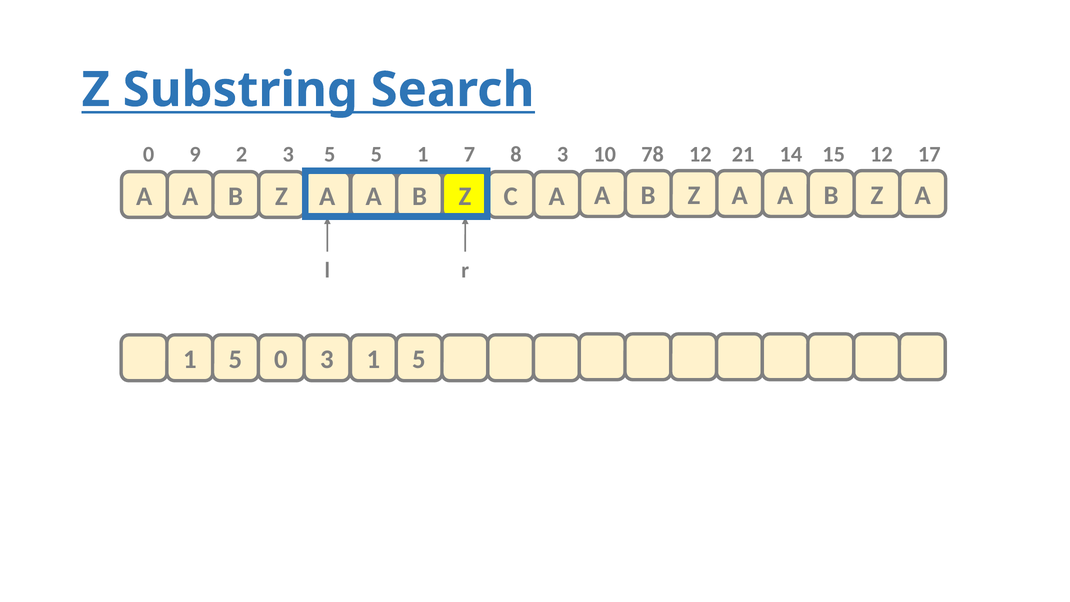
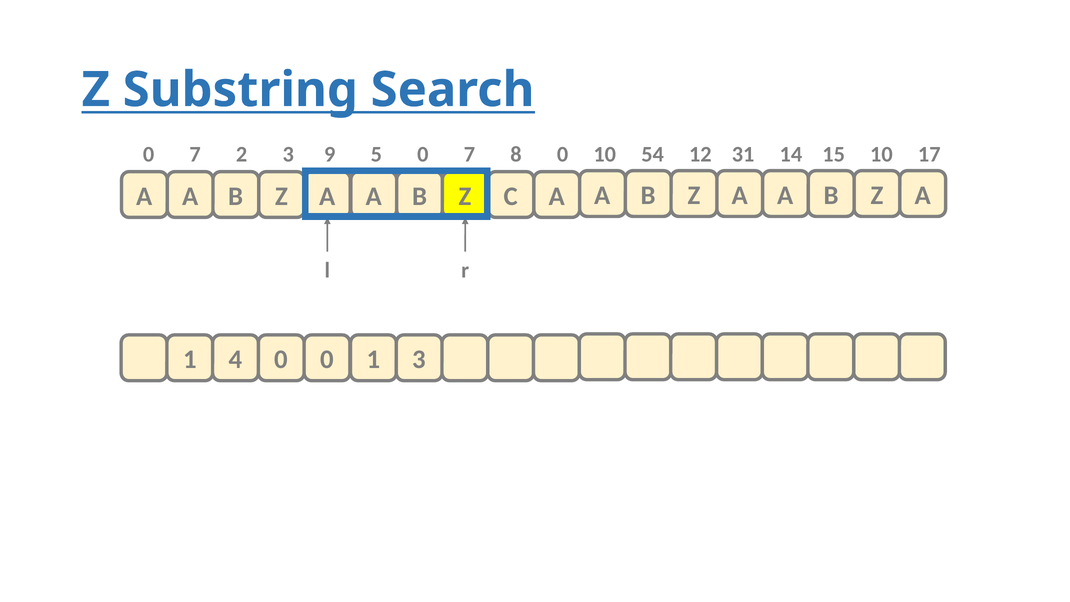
9: 9 -> 7 (195, 154)
3 5: 5 -> 9 (330, 154)
5 1: 1 -> 0 (423, 154)
8 3: 3 -> 0 (563, 154)
78: 78 -> 54 (653, 154)
21: 21 -> 31 (743, 154)
15 12: 12 -> 10 (881, 154)
5: 5 -> 4 (235, 360)
0 3: 3 -> 0 (327, 360)
5: 5 -> 3 (419, 360)
